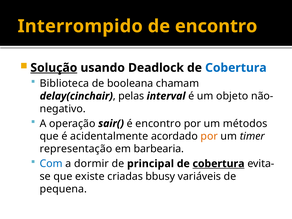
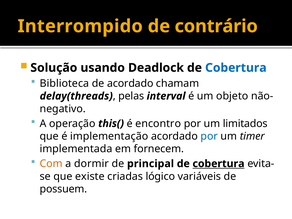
de encontro: encontro -> contrário (216, 26)
Solução underline: present -> none (54, 68)
de booleana: booleana -> acordado (130, 83)
delay(cinchair: delay(cinchair -> delay(threads (76, 96)
sair(: sair( -> this( (111, 124)
métodos: métodos -> limitados (245, 124)
acidentalmente: acidentalmente -> implementação (109, 136)
por colour: orange -> blue (209, 136)
representação: representação -> implementada (76, 149)
barbearia: barbearia -> fornecem (159, 149)
Com colour: blue -> orange (51, 164)
bbusy: bbusy -> lógico (160, 176)
pequena: pequena -> possuem (63, 189)
